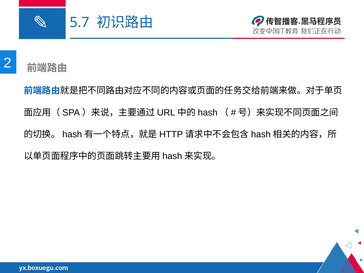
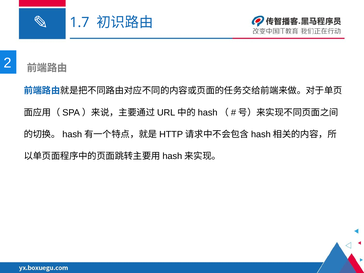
5.7: 5.7 -> 1.7 (80, 23)
